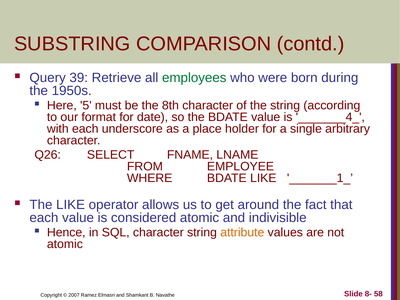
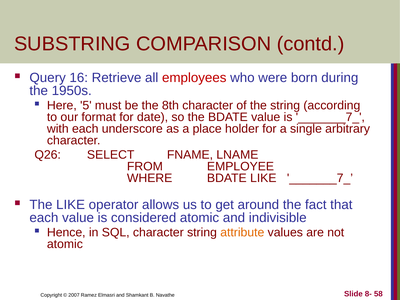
39: 39 -> 16 (79, 78)
employees colour: green -> red (194, 78)
is _______4_: _______4_ -> _______7_ (330, 117)
LIKE _______1_: _______1_ -> _______7_ (320, 178)
